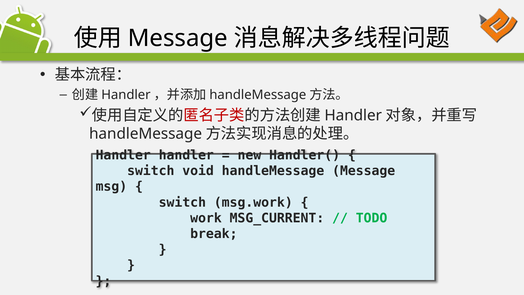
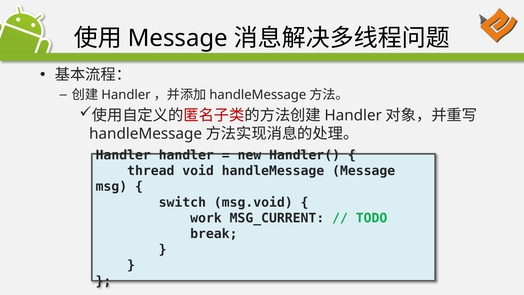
switch: switch -> thread (151, 171)
msg.work: msg.work -> msg.void (253, 202)
